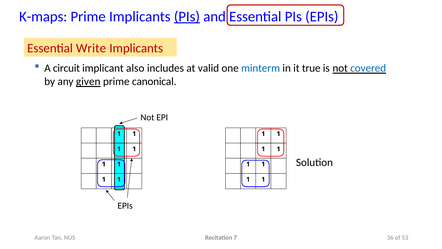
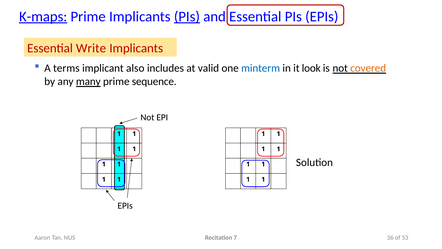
K-maps underline: none -> present (43, 16)
circuit: circuit -> terms (66, 68)
true: true -> look (311, 68)
covered colour: blue -> orange (368, 68)
given: given -> many (88, 81)
canonical: canonical -> sequence (154, 81)
